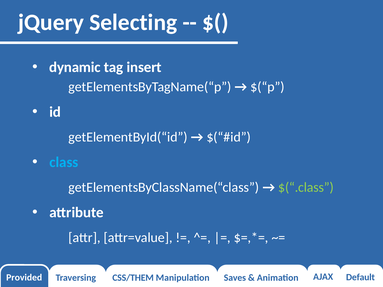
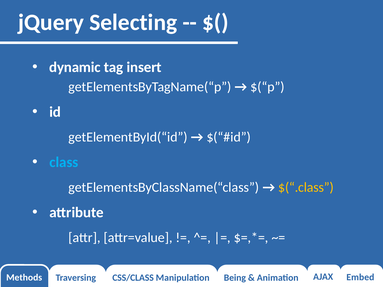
$(“.class colour: light green -> yellow (306, 187)
Provided: Provided -> Methods (24, 278)
CSS/THEM: CSS/THEM -> CSS/CLASS (133, 278)
Saves: Saves -> Being (235, 278)
Default: Default -> Embed (360, 277)
